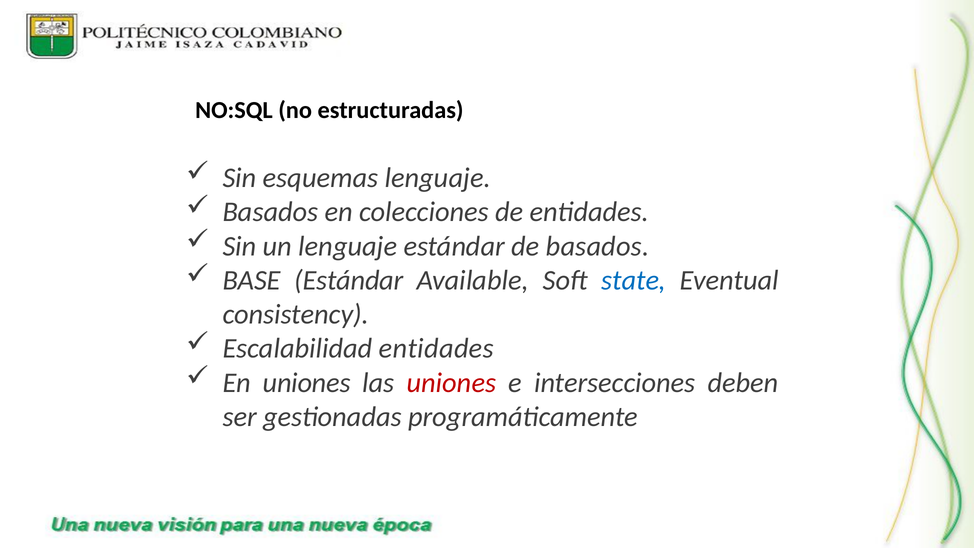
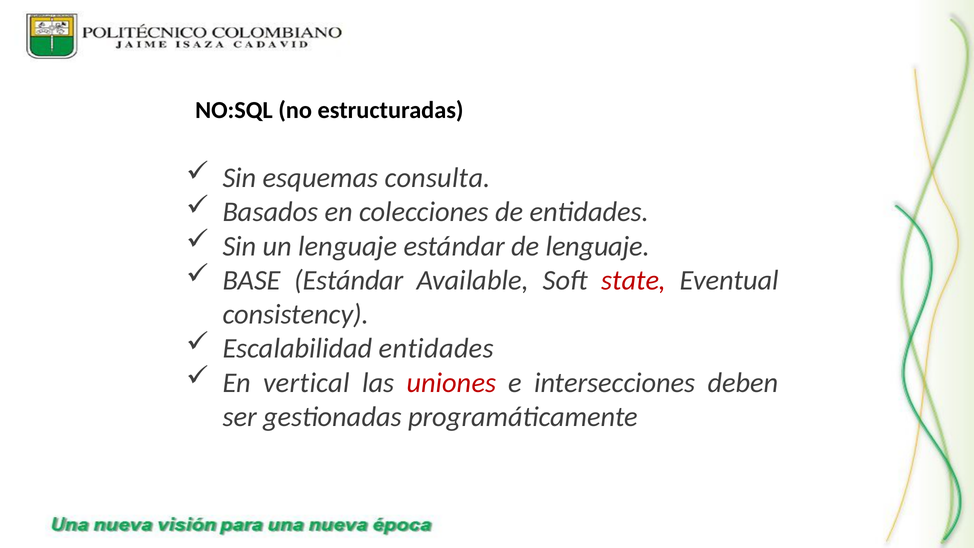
esquemas lenguaje: lenguaje -> consulta (438, 178)
de basados: basados -> lenguaje (598, 246)
state colour: blue -> red (634, 280)
En uniones: uniones -> vertical (306, 383)
